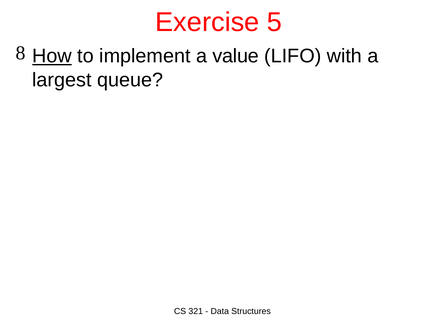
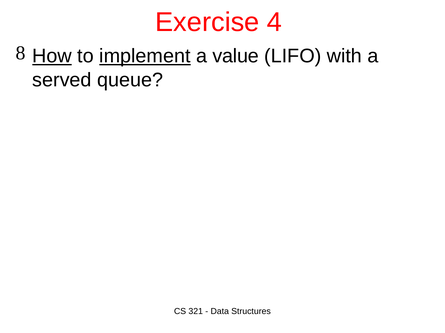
5: 5 -> 4 (275, 22)
implement underline: none -> present (145, 56)
largest: largest -> served (62, 80)
